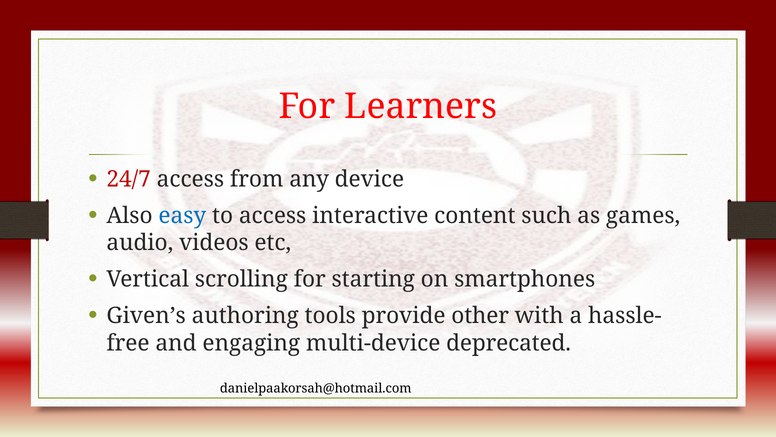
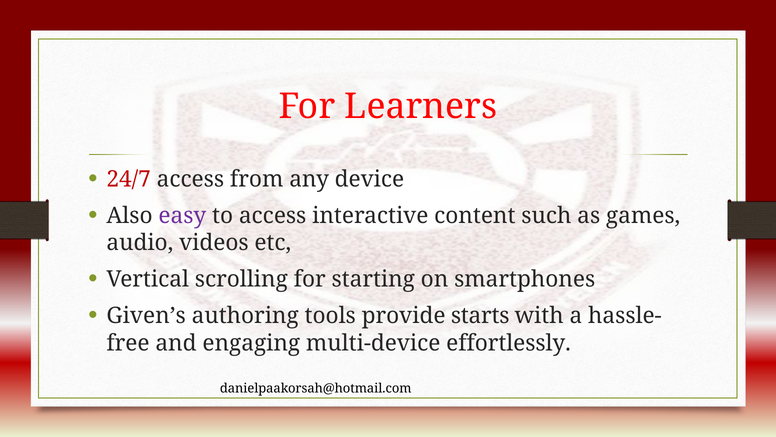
easy colour: blue -> purple (182, 216)
other: other -> starts (480, 316)
deprecated: deprecated -> effortlessly (509, 343)
